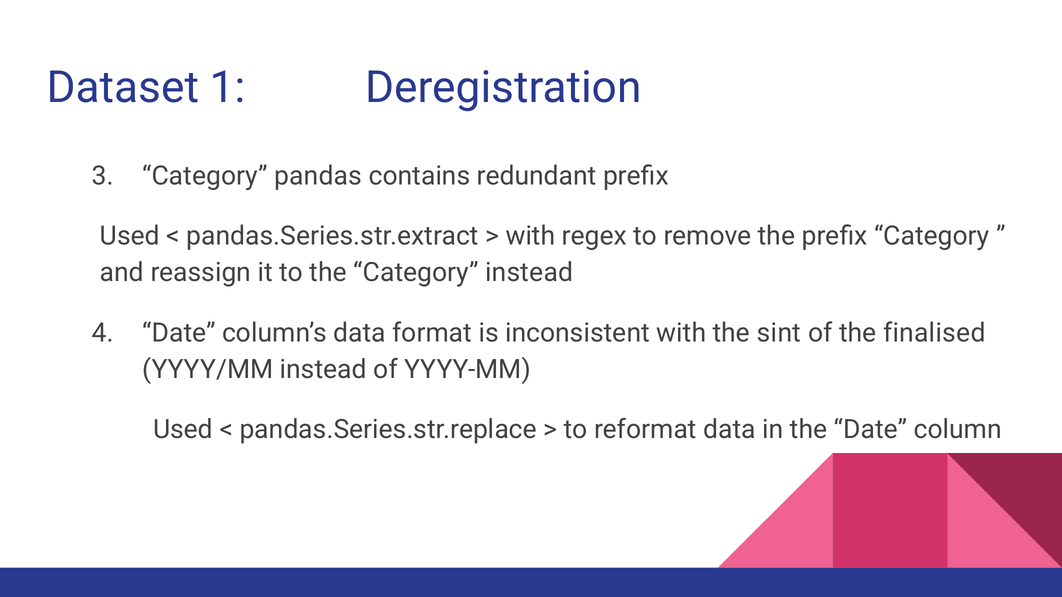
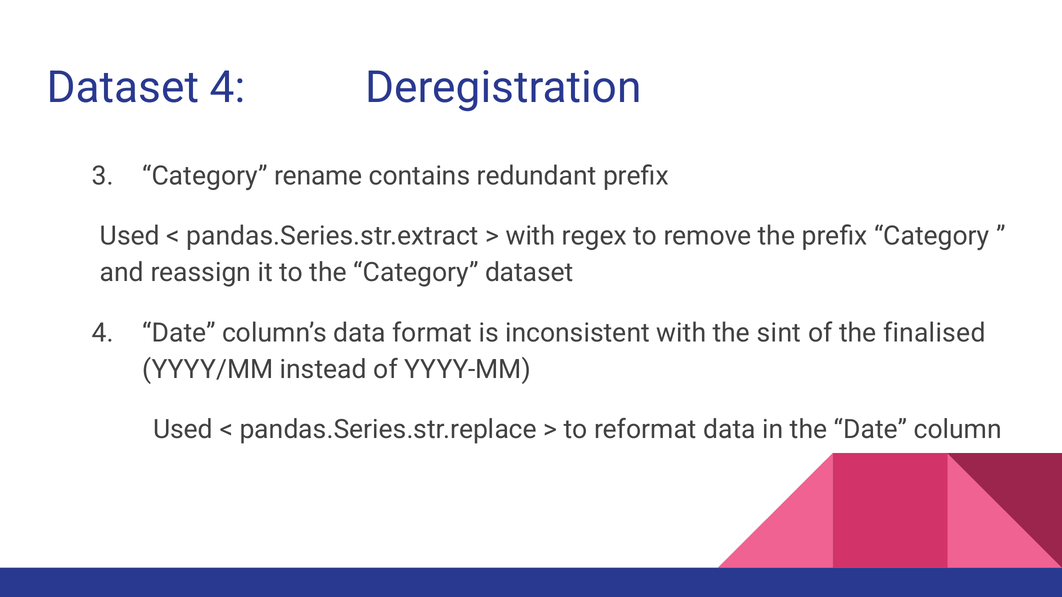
1: 1 -> 4 (228, 88)
pandas: pandas -> rename (318, 176)
Category instead: instead -> dataset (529, 273)
